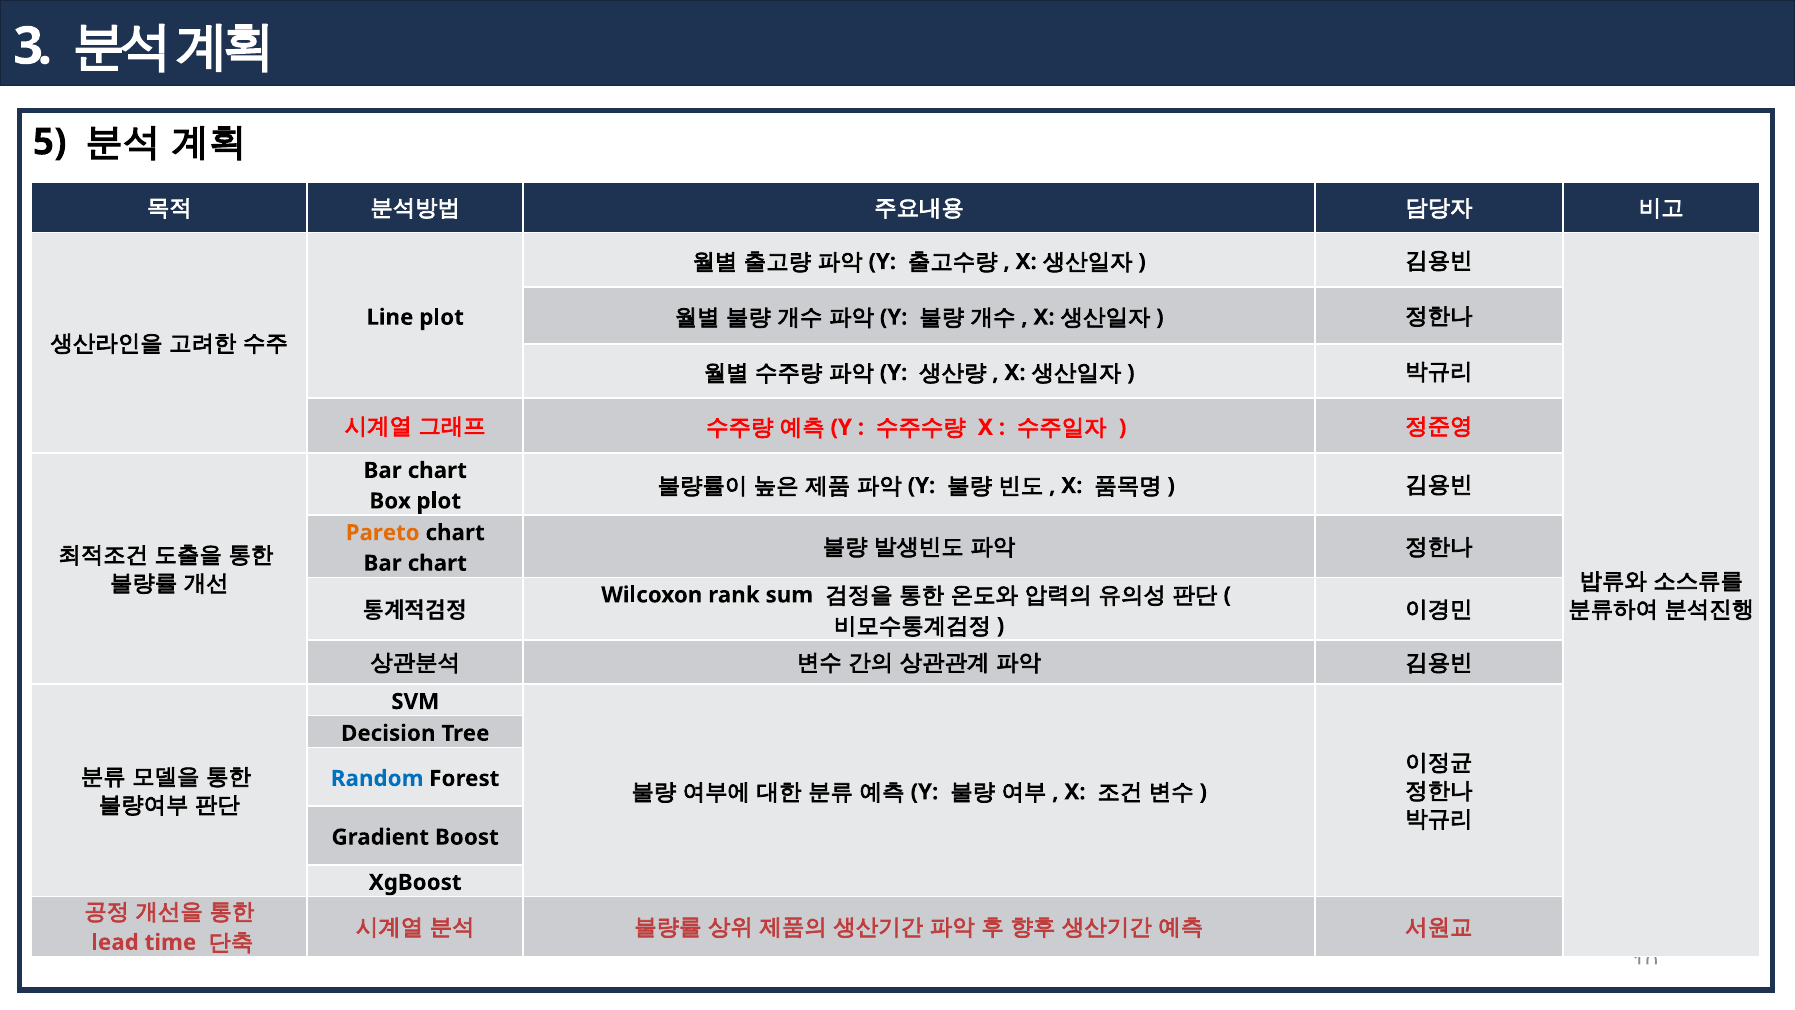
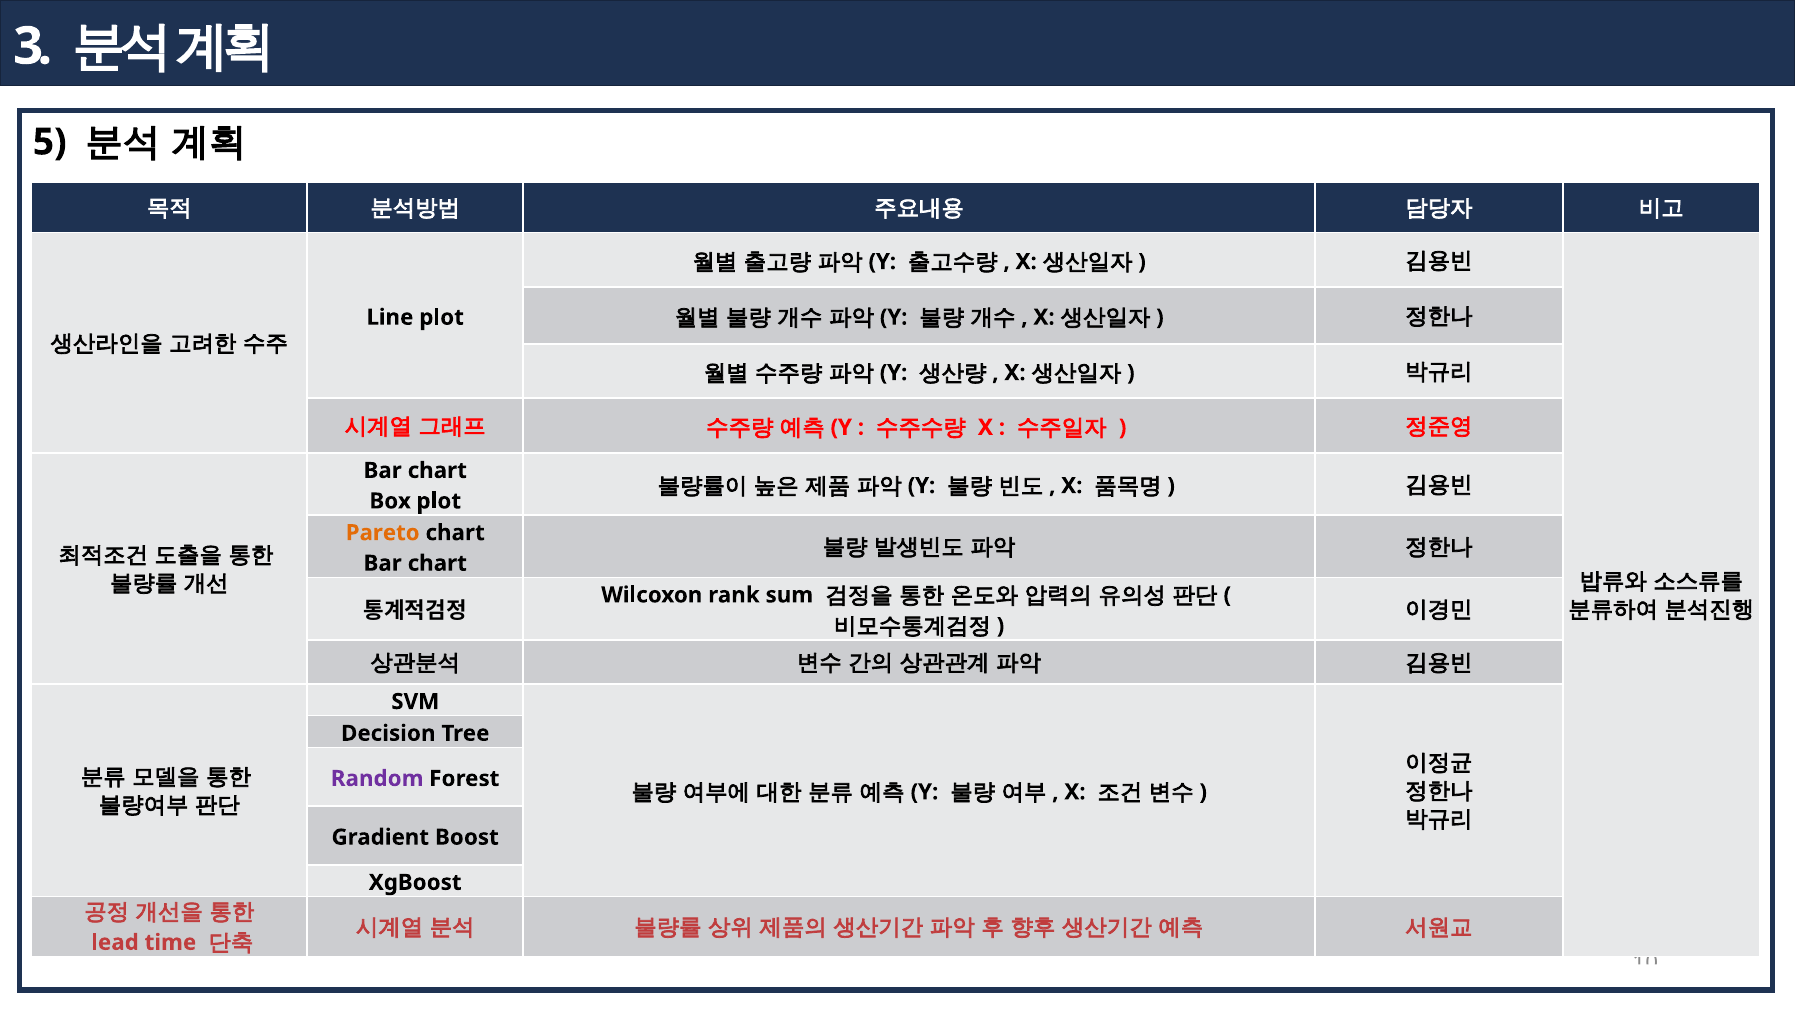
Random colour: blue -> purple (377, 778)
